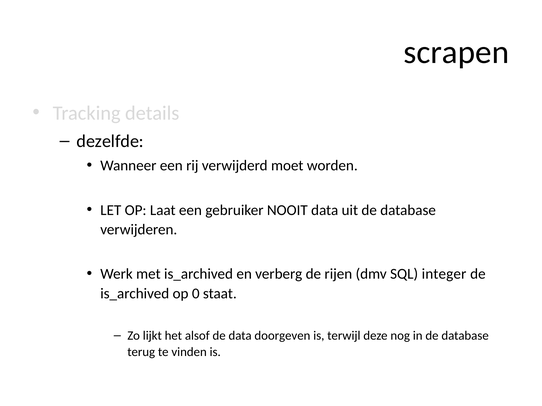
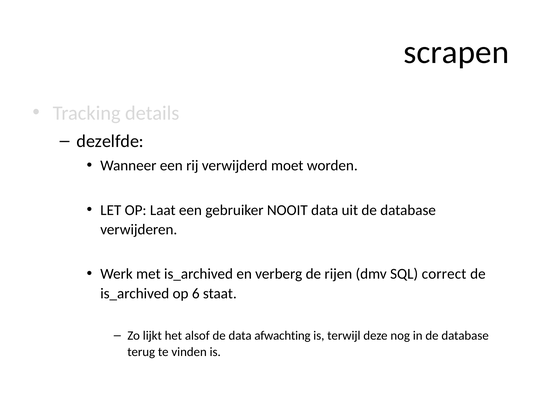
integer: integer -> correct (444, 274)
0: 0 -> 6 (196, 294)
doorgeven: doorgeven -> afwachting (282, 336)
